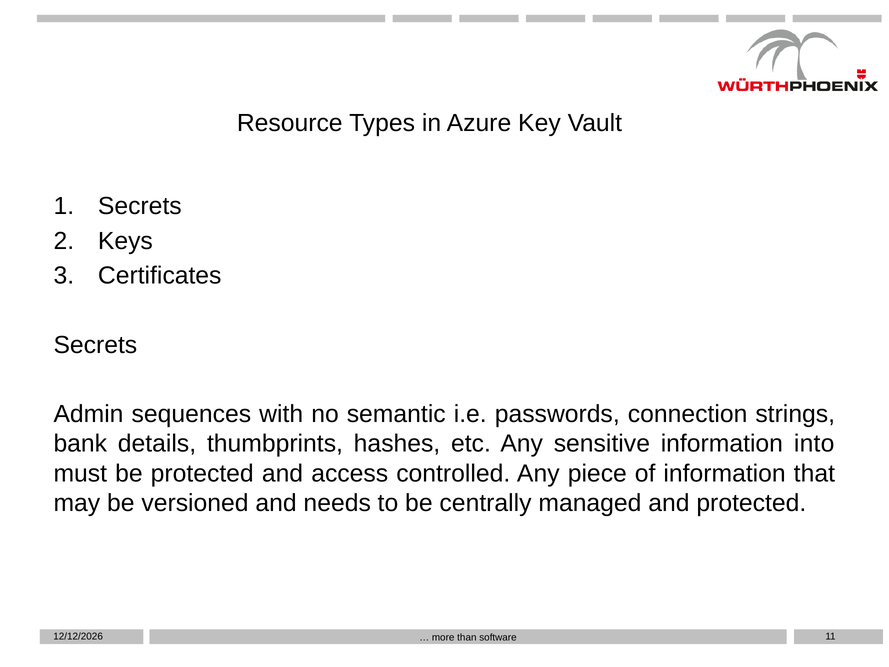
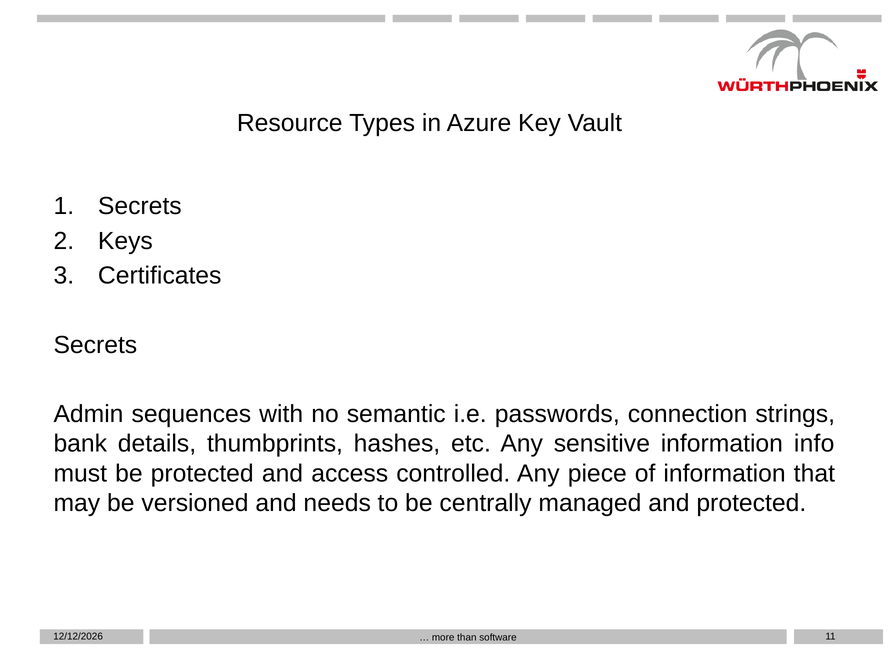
into: into -> info (814, 444)
